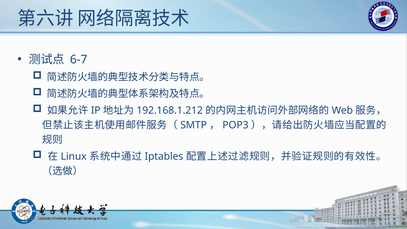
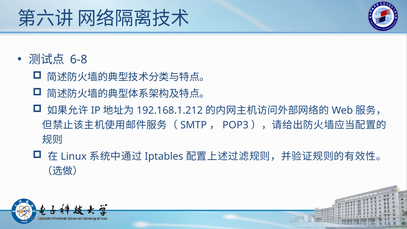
6-7: 6-7 -> 6-8 (79, 59)
